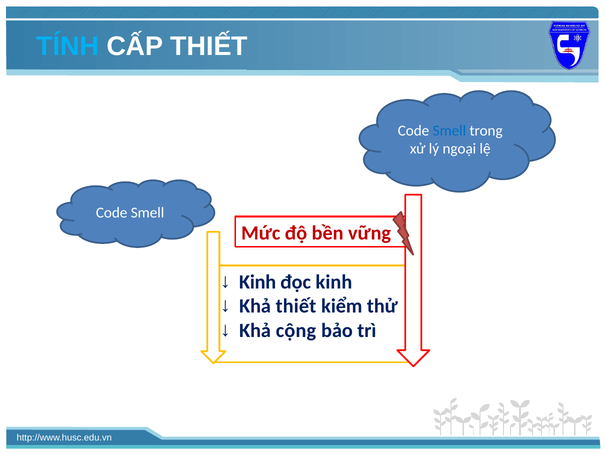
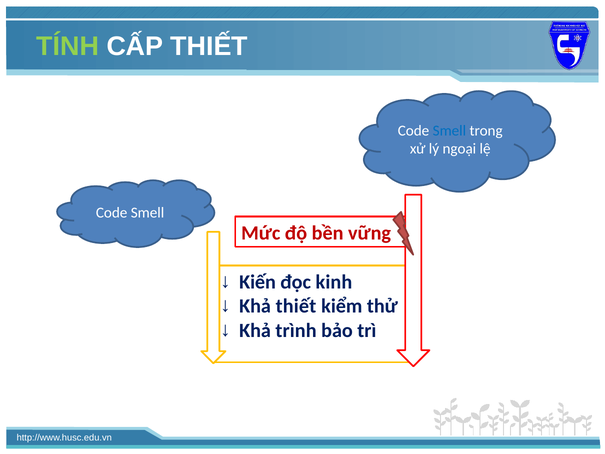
TÍNH colour: light blue -> light green (68, 46)
Kinh: Kinh -> Kiến (258, 282)
cộng: cộng -> trình (296, 330)
